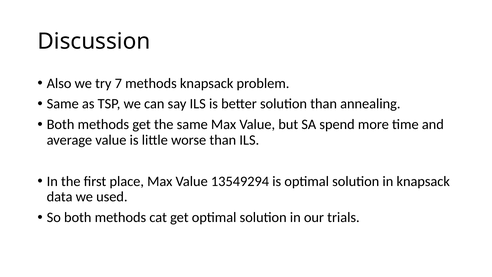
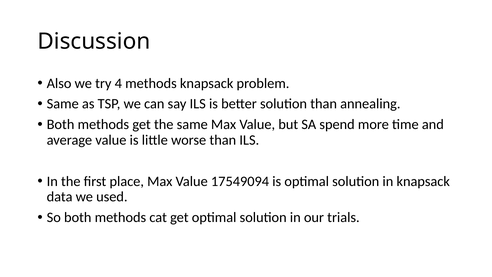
7: 7 -> 4 (118, 83)
13549294: 13549294 -> 17549094 (240, 181)
